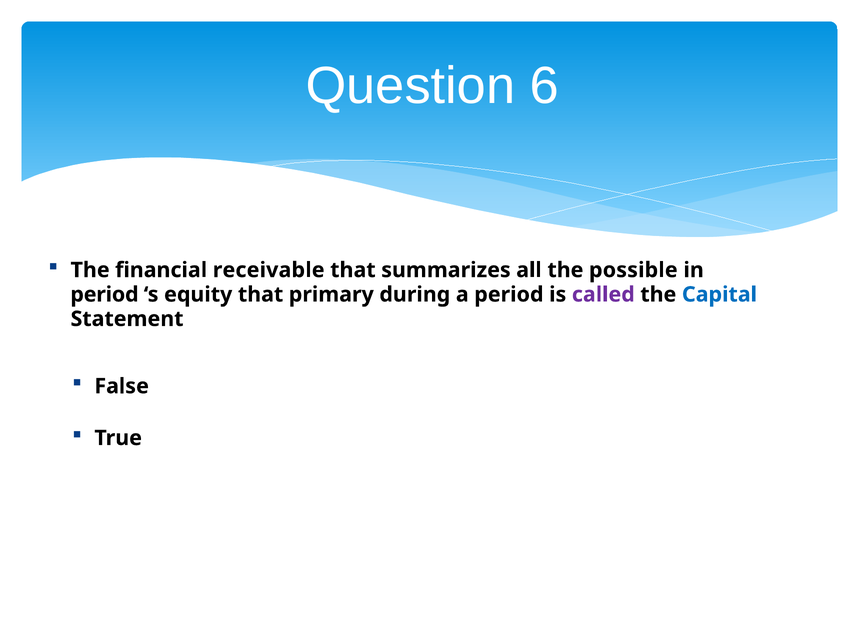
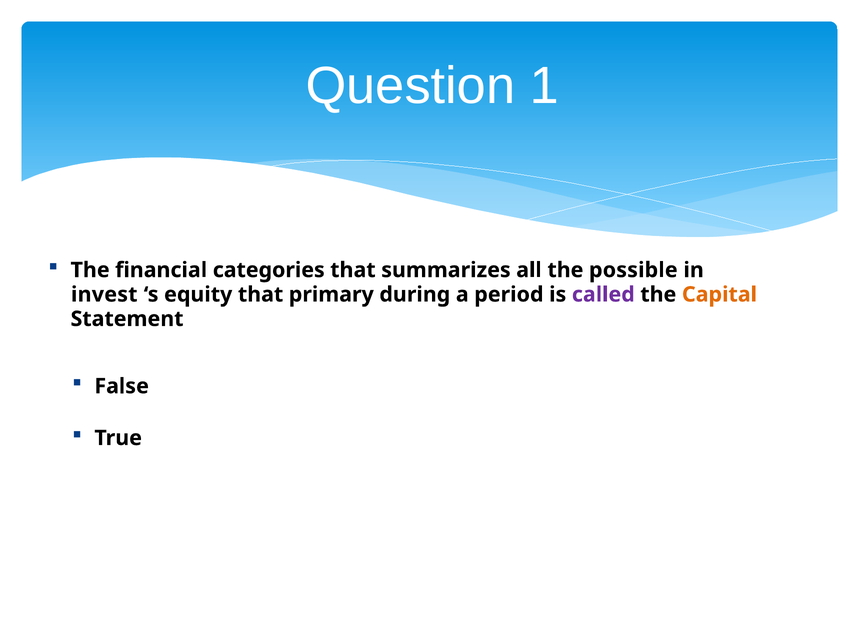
6: 6 -> 1 (544, 86)
receivable: receivable -> categories (269, 270)
period: period -> invest (104, 295)
Capital colour: blue -> orange (719, 295)
